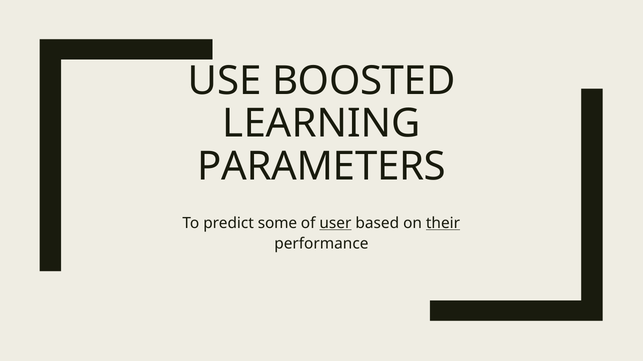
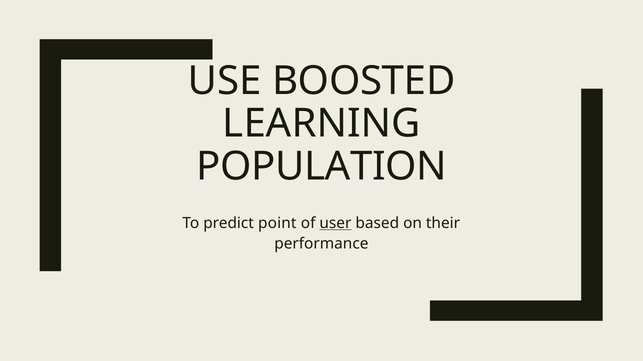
PARAMETERS: PARAMETERS -> POPULATION (322, 167)
some: some -> point (277, 224)
their underline: present -> none (443, 224)
